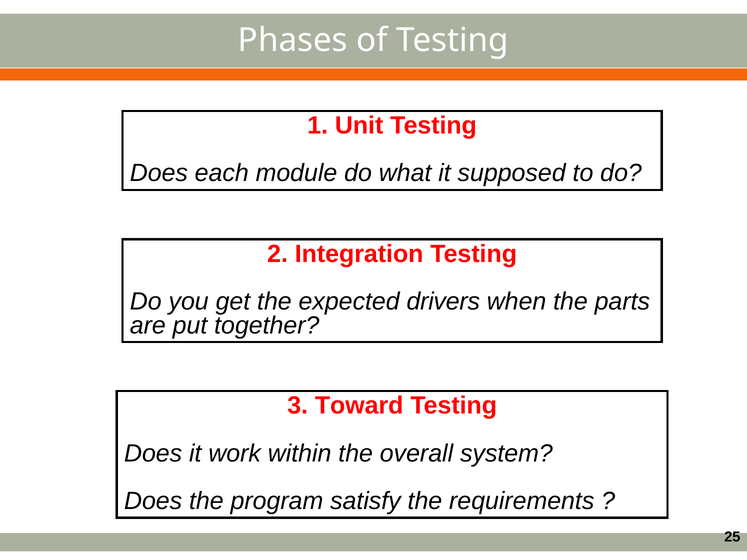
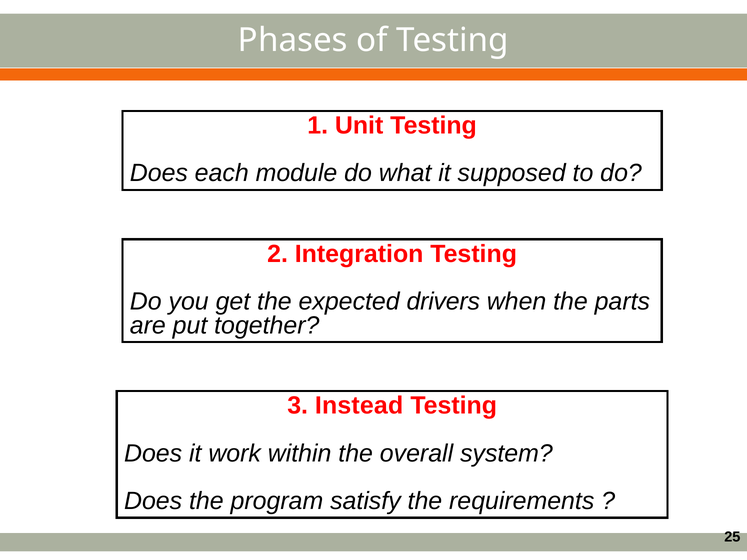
Toward: Toward -> Instead (359, 406)
